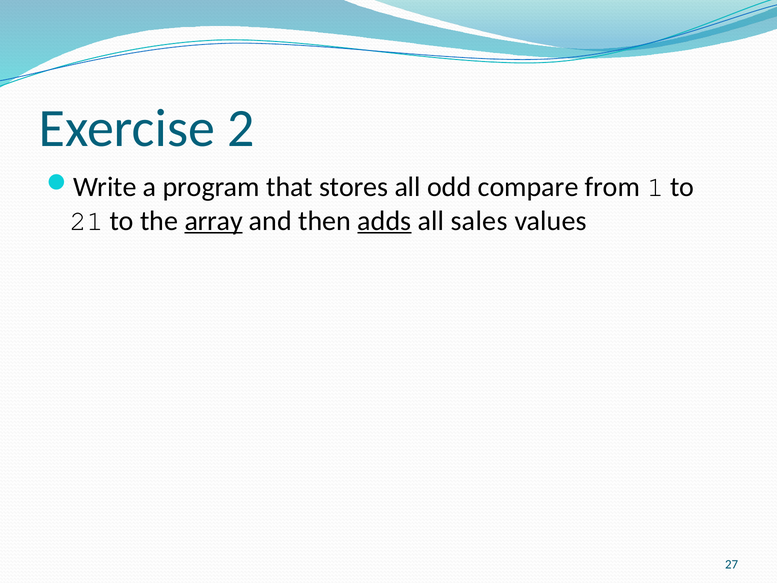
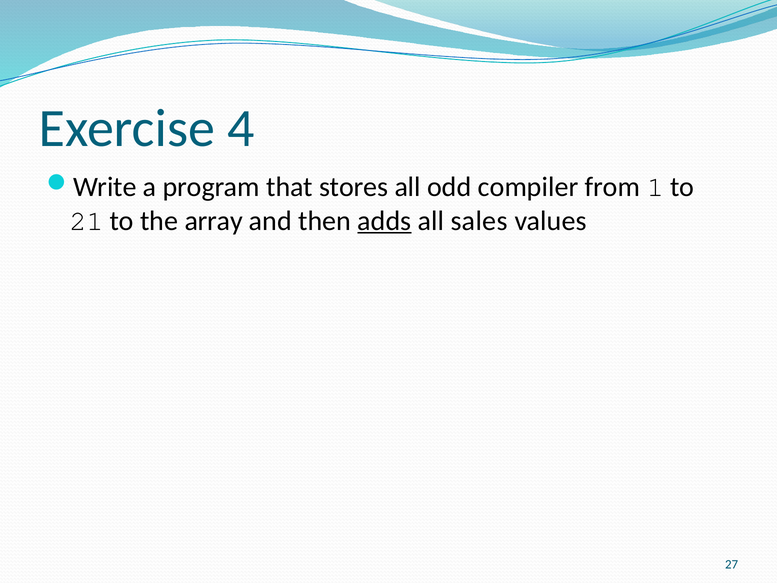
2: 2 -> 4 (241, 128)
compare: compare -> compiler (528, 187)
array underline: present -> none (214, 221)
